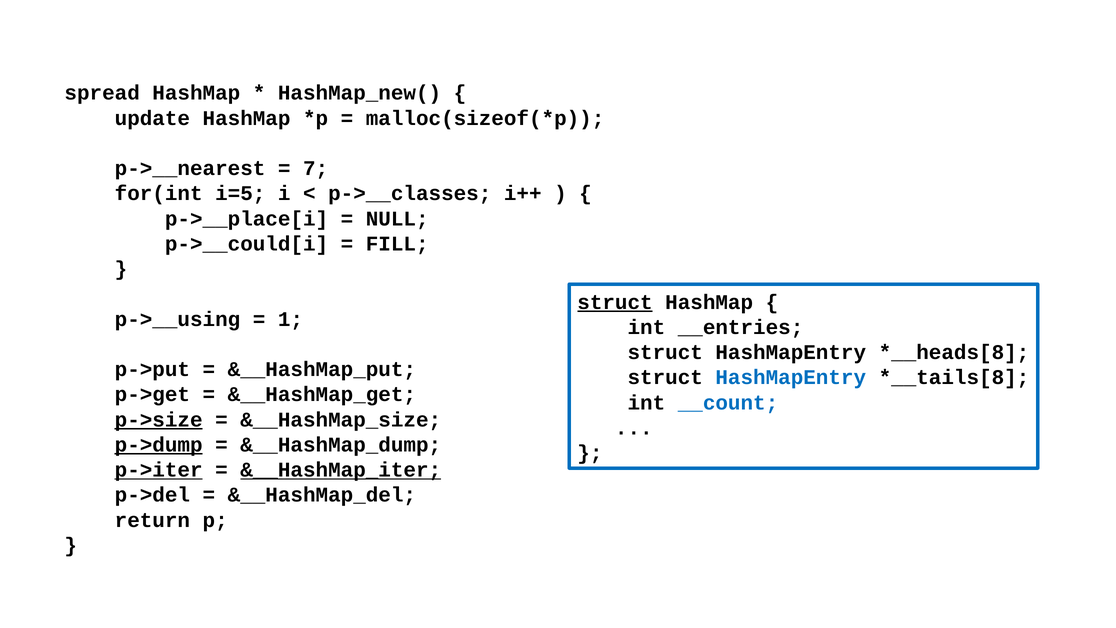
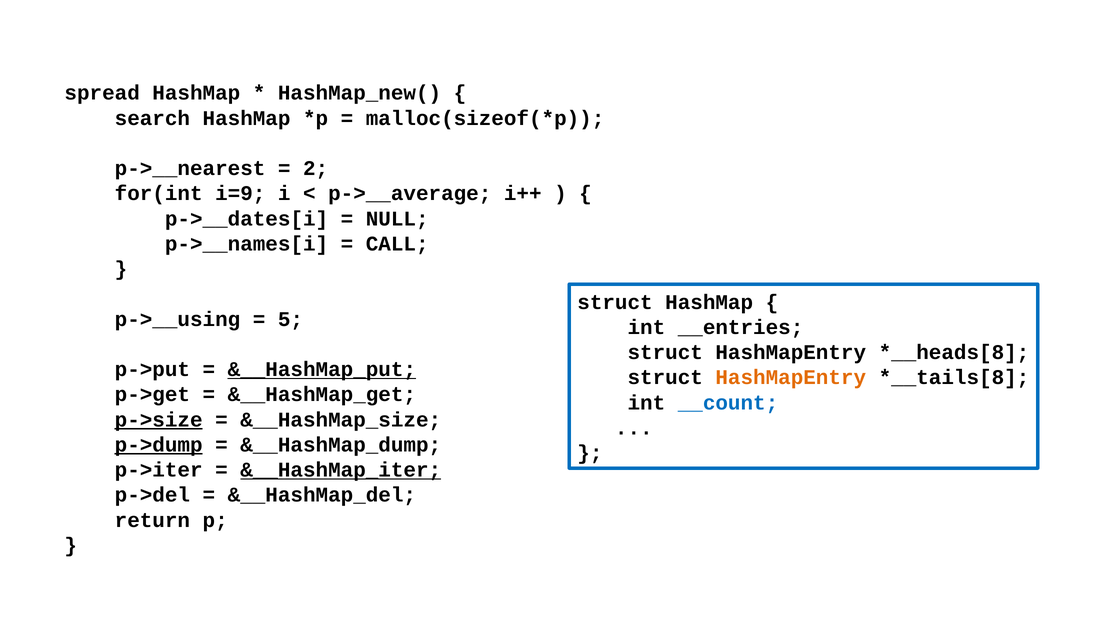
update: update -> search (152, 118)
7: 7 -> 2 (316, 168)
i=5: i=5 -> i=9 (240, 193)
p->__classes: p->__classes -> p->__average (410, 193)
p->__place[i: p->__place[i -> p->__dates[i (247, 219)
p->__could[i: p->__could[i -> p->__names[i (247, 244)
FILL: FILL -> CALL (397, 244)
struct underline: present -> none (615, 302)
1: 1 -> 5 (290, 319)
&__HashMap_put underline: none -> present (322, 369)
HashMapEntry colour: blue -> orange (791, 377)
p->iter underline: present -> none (159, 470)
